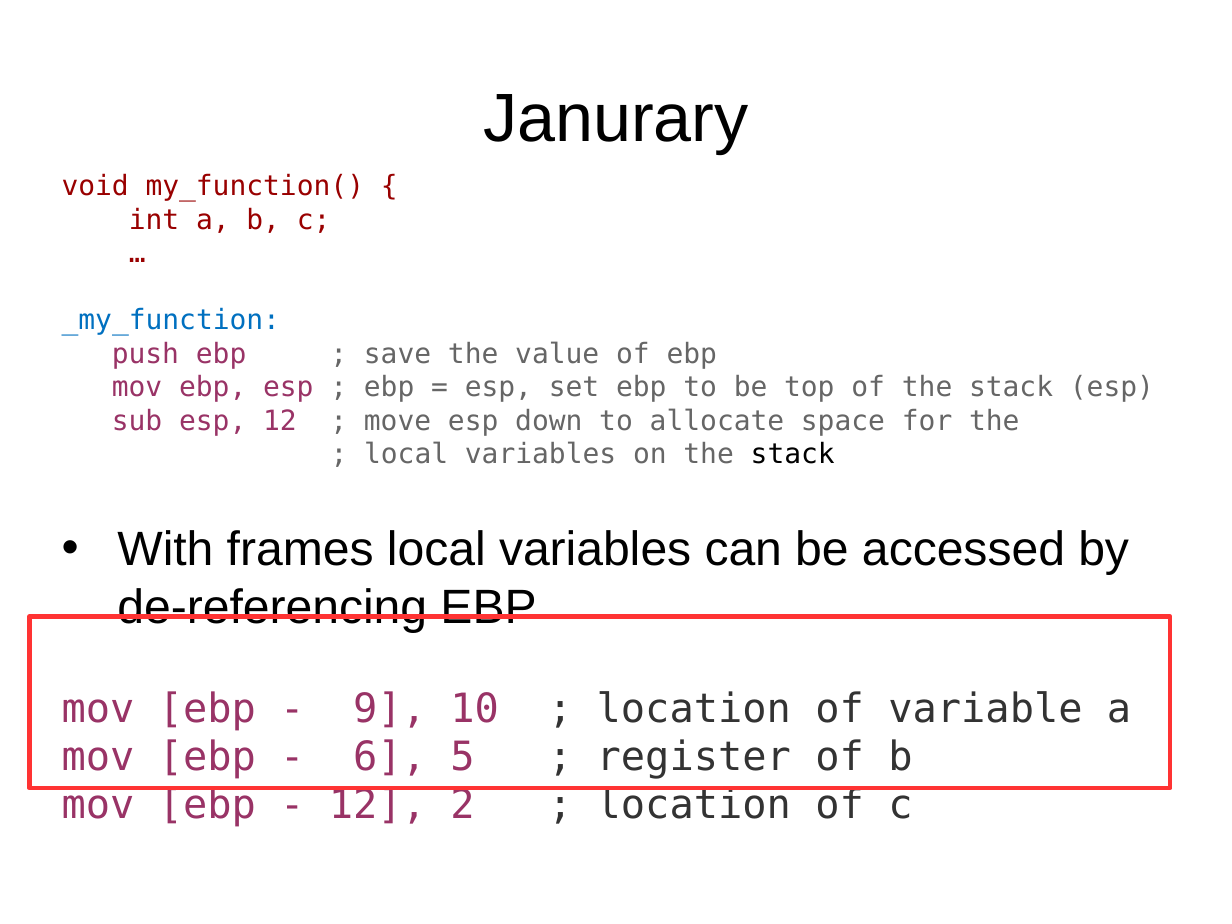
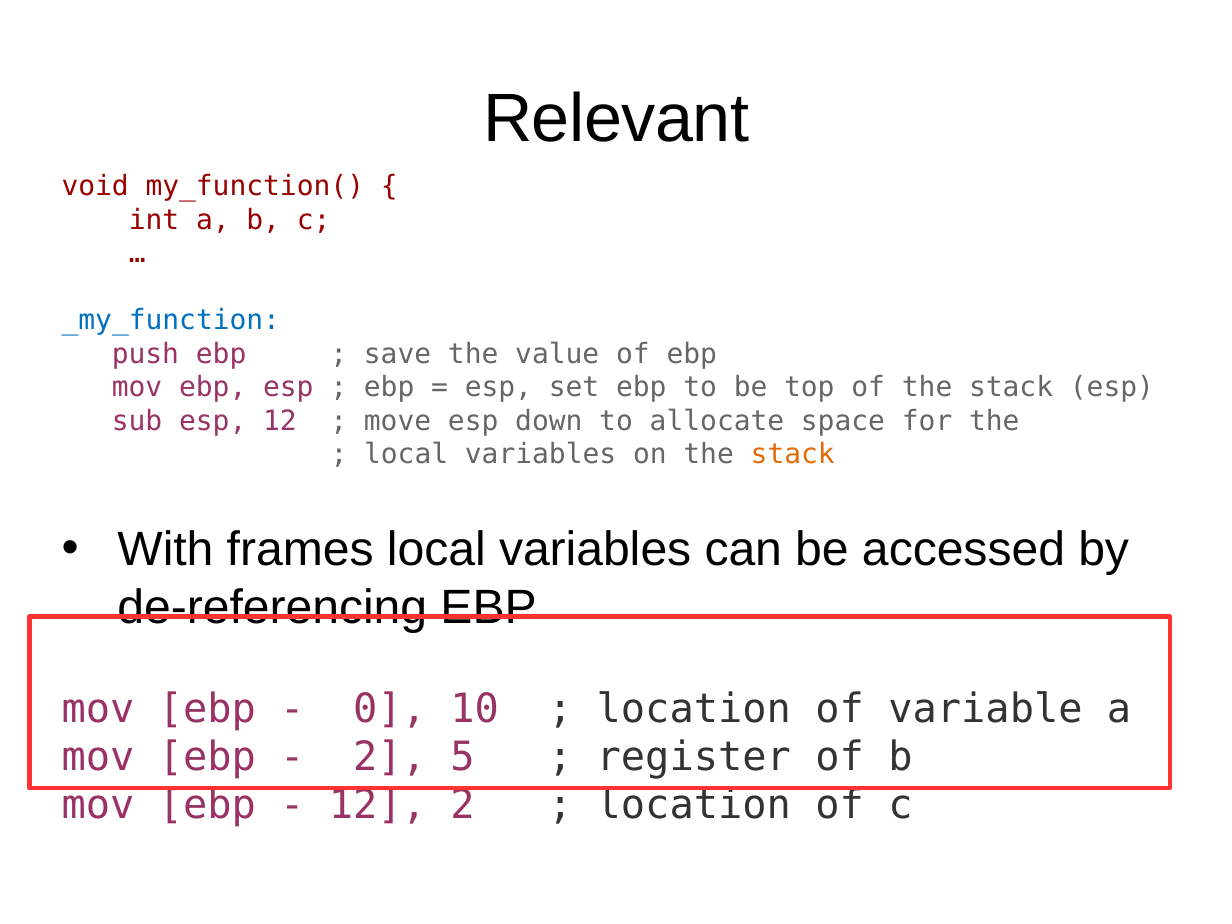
Janurary: Janurary -> Relevant (616, 119)
stack colour: black -> orange (793, 455)
9: 9 -> 0 (390, 709)
6: 6 -> 2 (390, 757)
